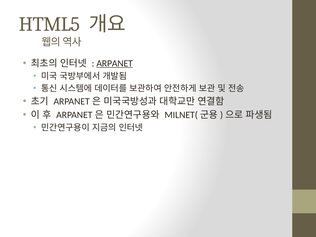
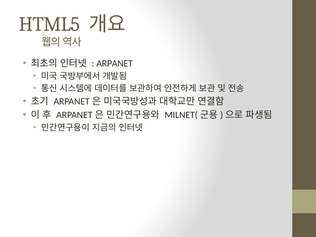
ARPANET underline: present -> none (115, 63)
